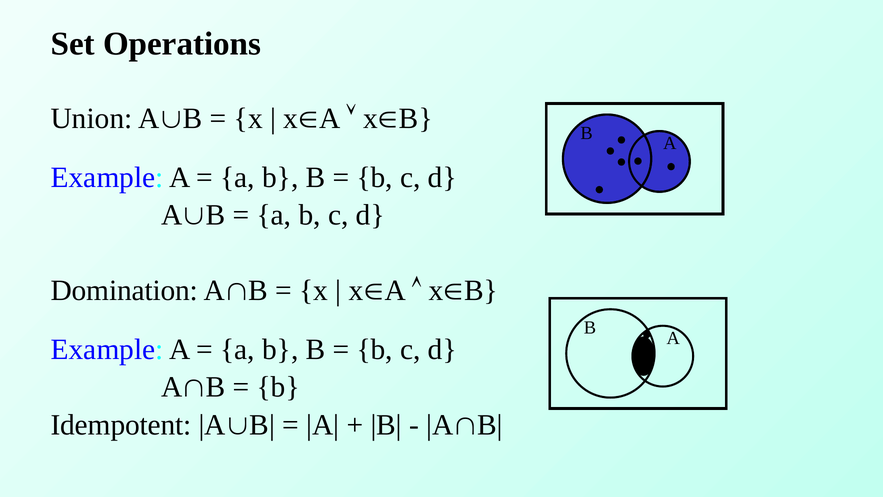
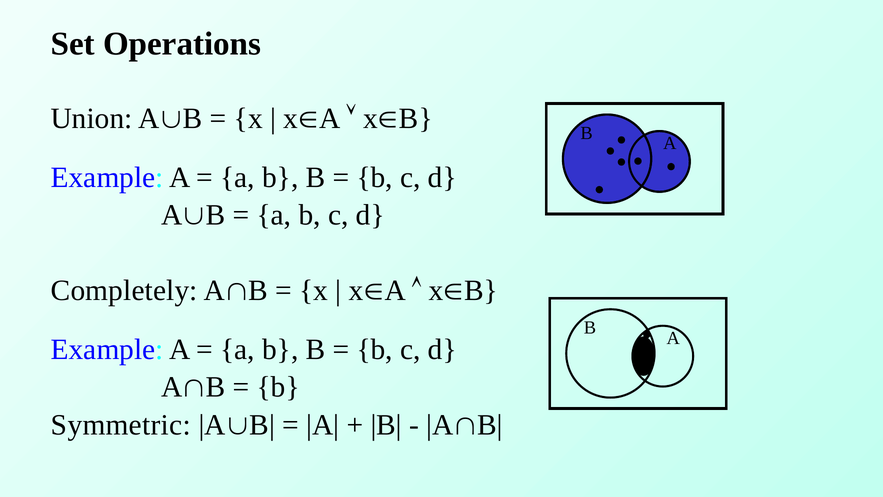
Domination: Domination -> Completely (124, 290)
Idempotent: Idempotent -> Symmetric (121, 425)
